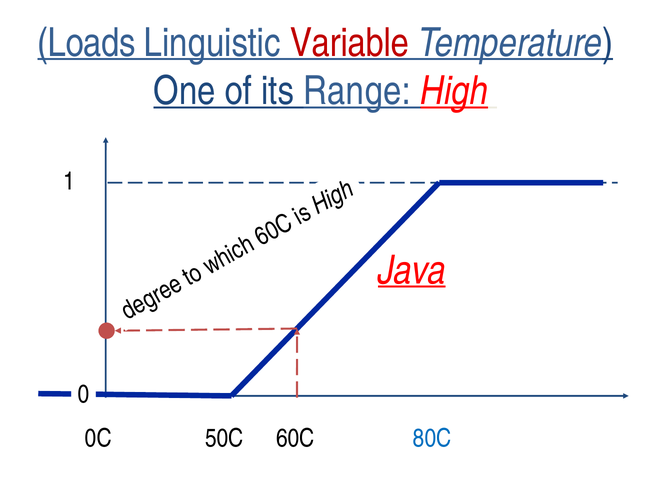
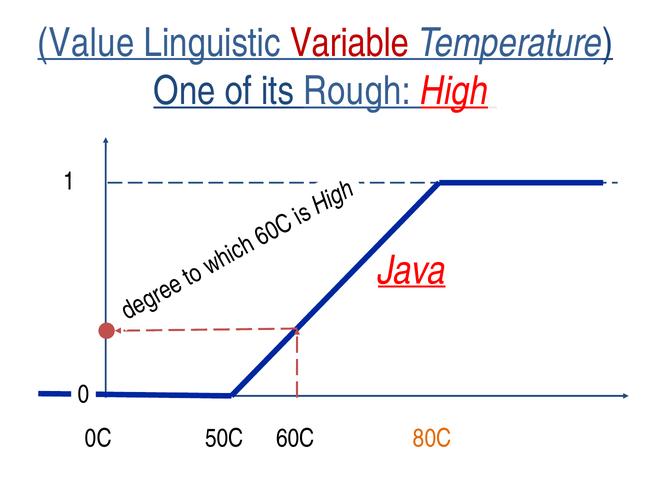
Loads: Loads -> Value (86, 43)
Range: Range -> Rough (357, 91)
80C colour: blue -> orange (432, 438)
